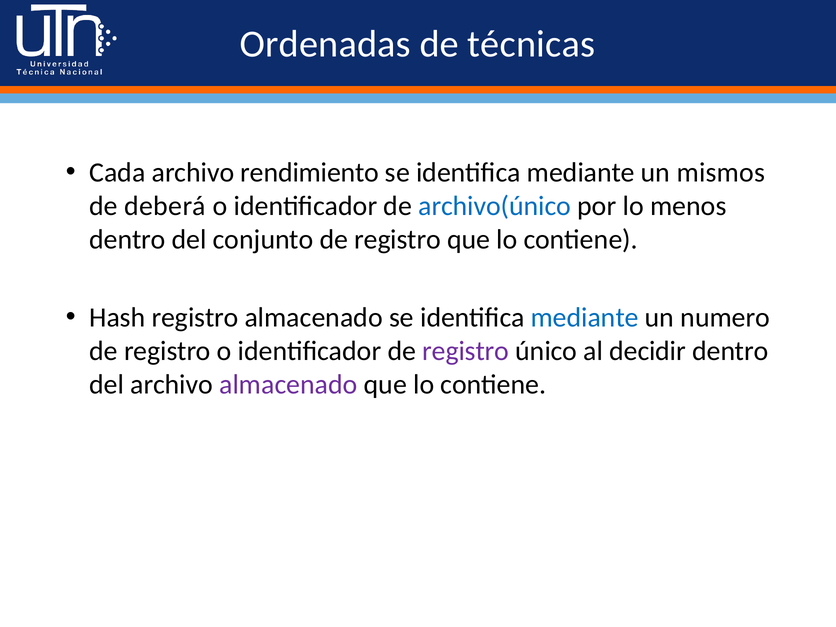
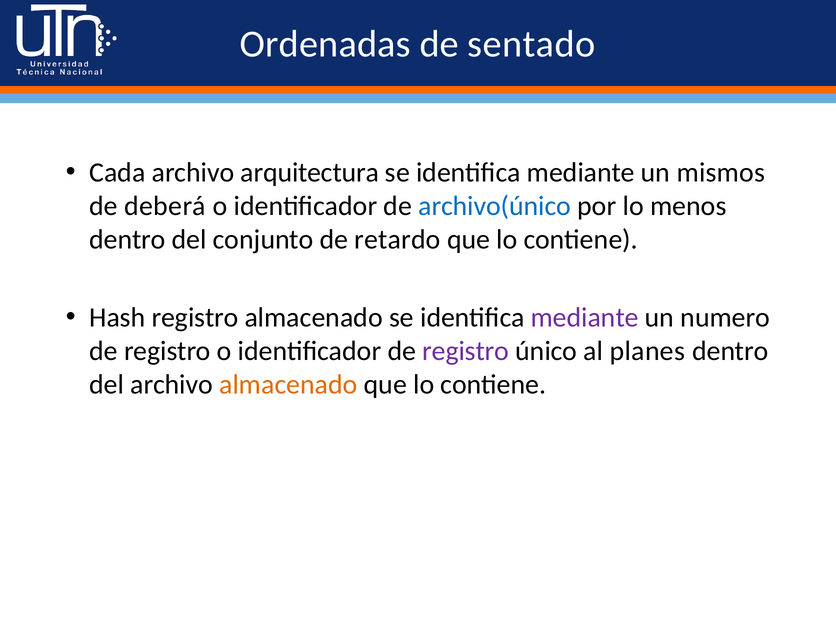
técnicas: técnicas -> sentado (531, 44)
rendimiento: rendimiento -> arquitectura (310, 173)
conjunto de registro: registro -> retardo (397, 240)
mediante colour: blue -> purple (585, 318)
decidir: decidir -> planes (647, 351)
almacenado colour: purple -> orange (288, 384)
